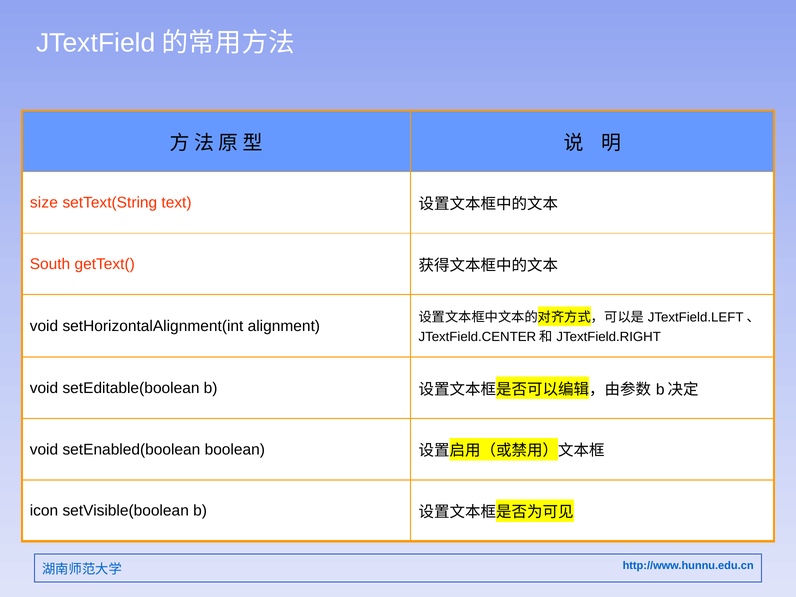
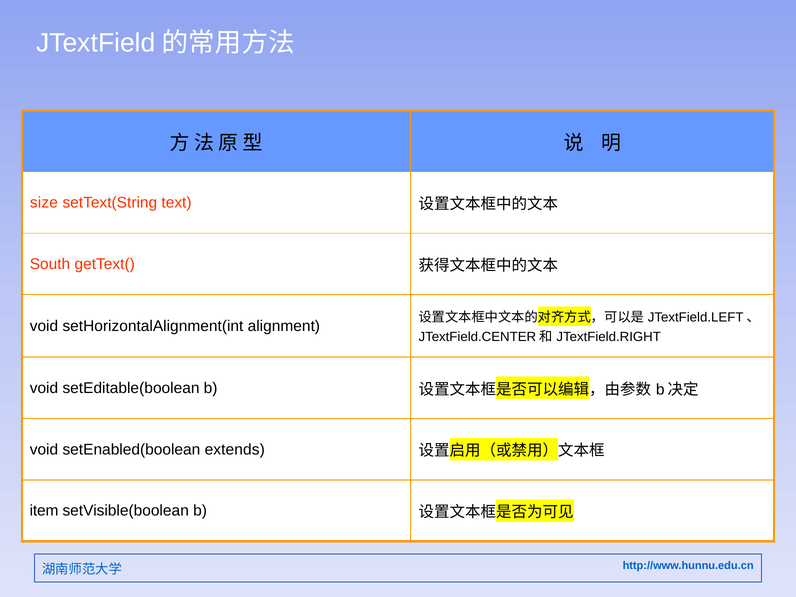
boolean: boolean -> extends (235, 449)
icon: icon -> item (44, 511)
